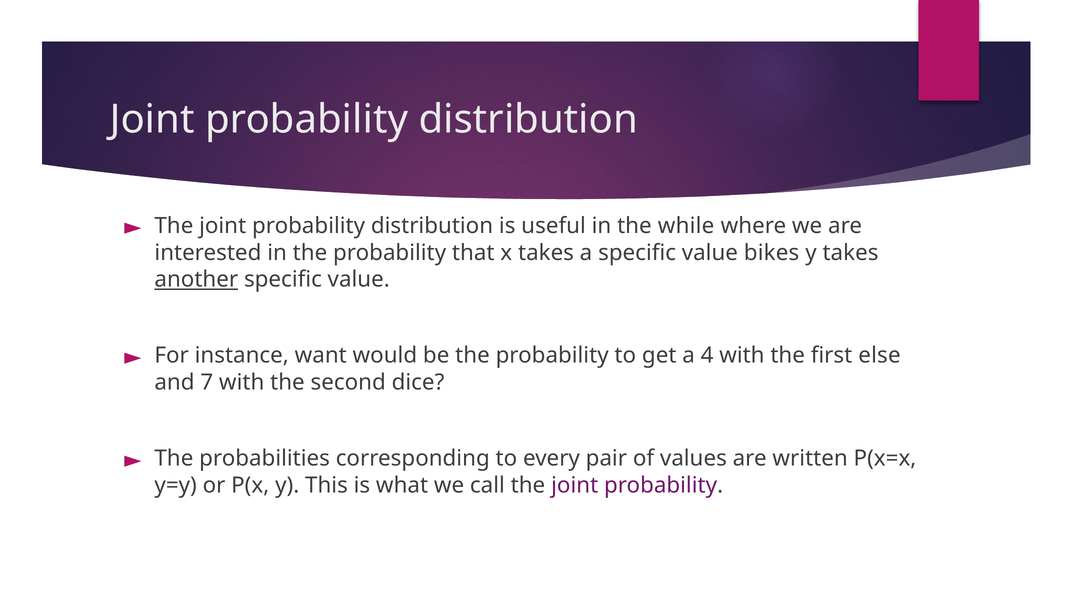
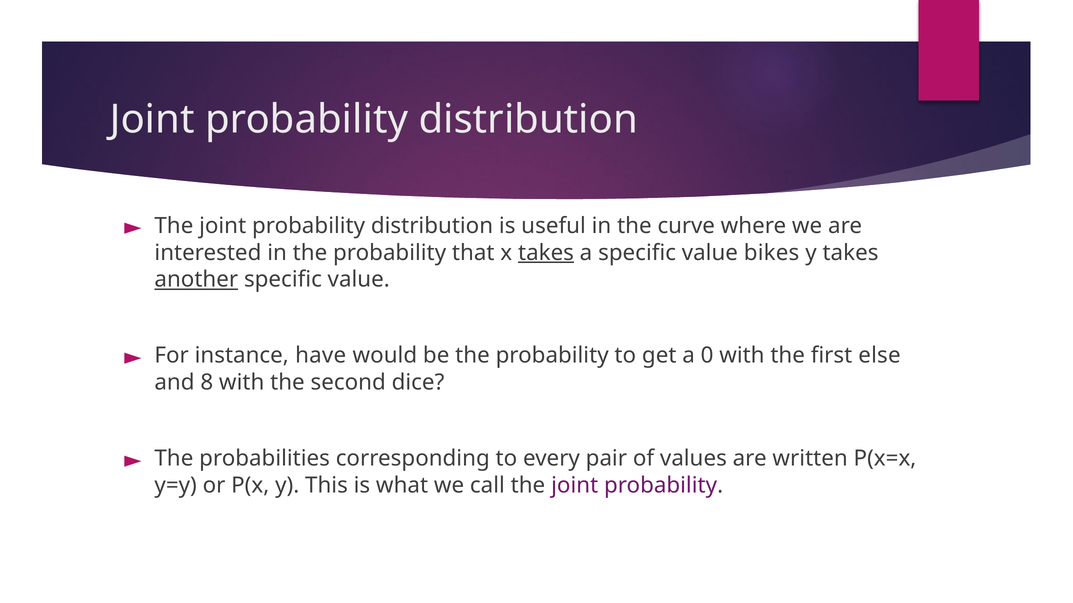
while: while -> curve (686, 226)
takes underline: none -> present (546, 253)
want: want -> have (321, 356)
4: 4 -> 0 (707, 356)
7: 7 -> 8 (207, 383)
